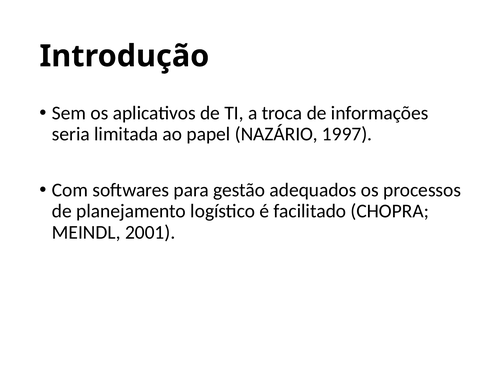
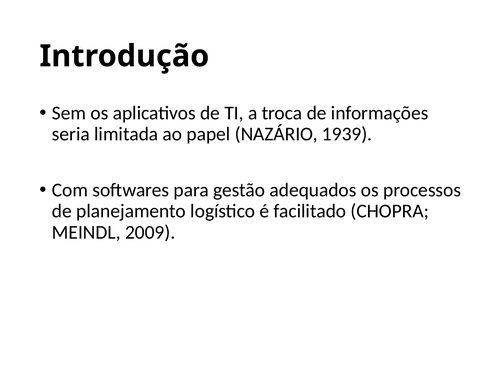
1997: 1997 -> 1939 (347, 134)
2001: 2001 -> 2009 (150, 232)
